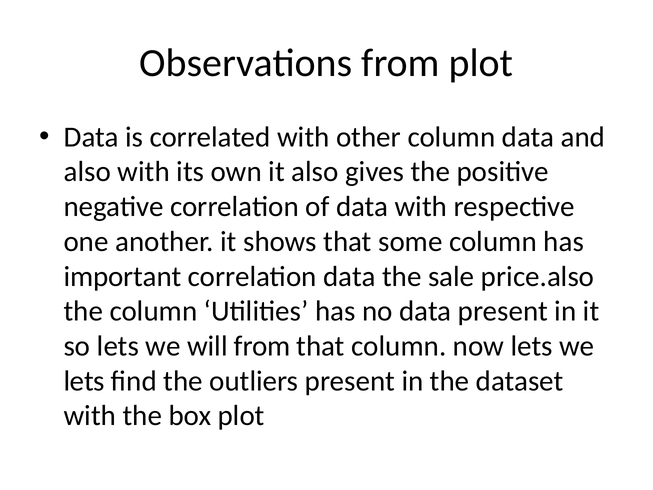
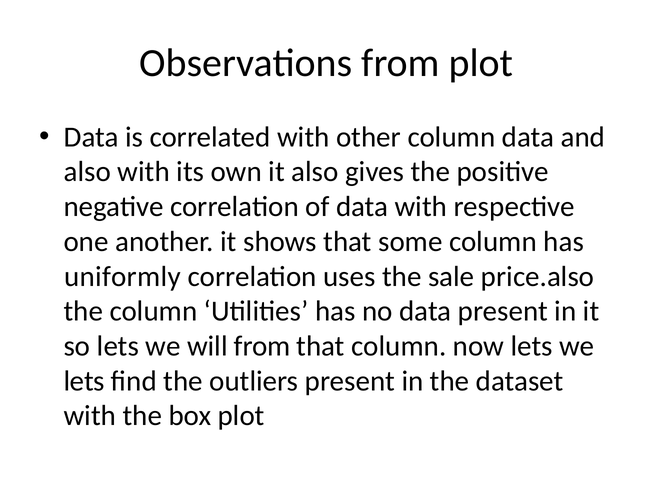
important: important -> uniformly (122, 276)
correlation data: data -> uses (349, 276)
